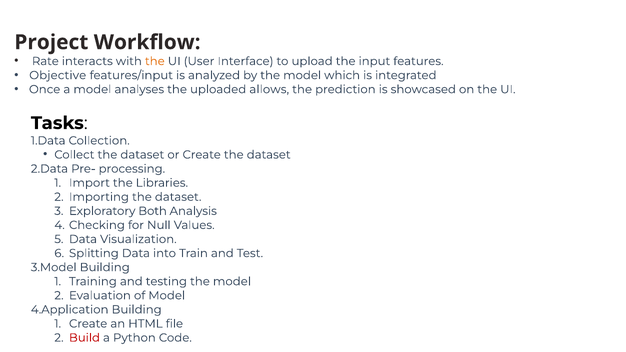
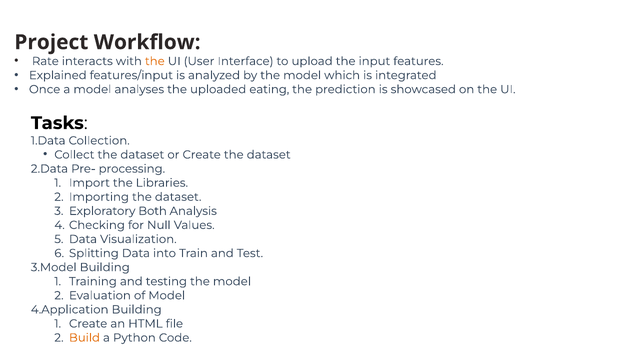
Objective: Objective -> Explained (58, 75)
allows: allows -> eating (269, 89)
Build colour: red -> orange (84, 338)
